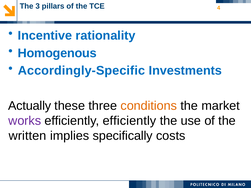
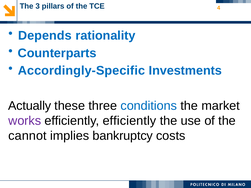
Incentive: Incentive -> Depends (45, 36)
Homogenous: Homogenous -> Counterparts (57, 53)
conditions colour: orange -> blue (149, 106)
written: written -> cannot (27, 136)
specifically: specifically -> bankruptcy (123, 136)
